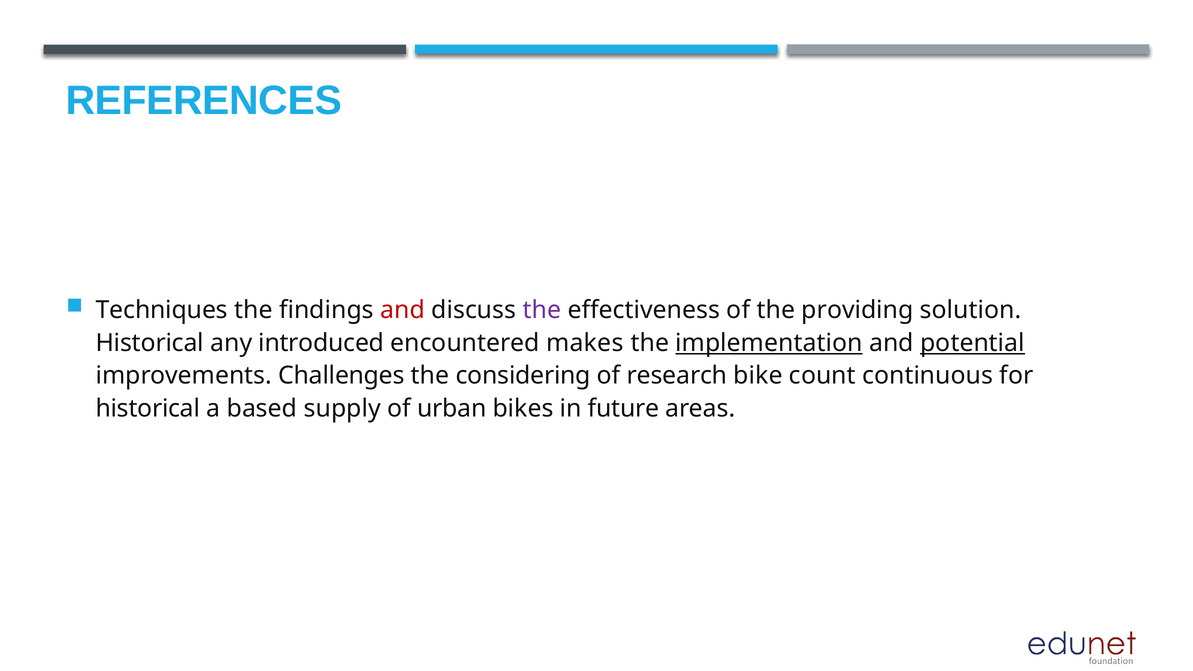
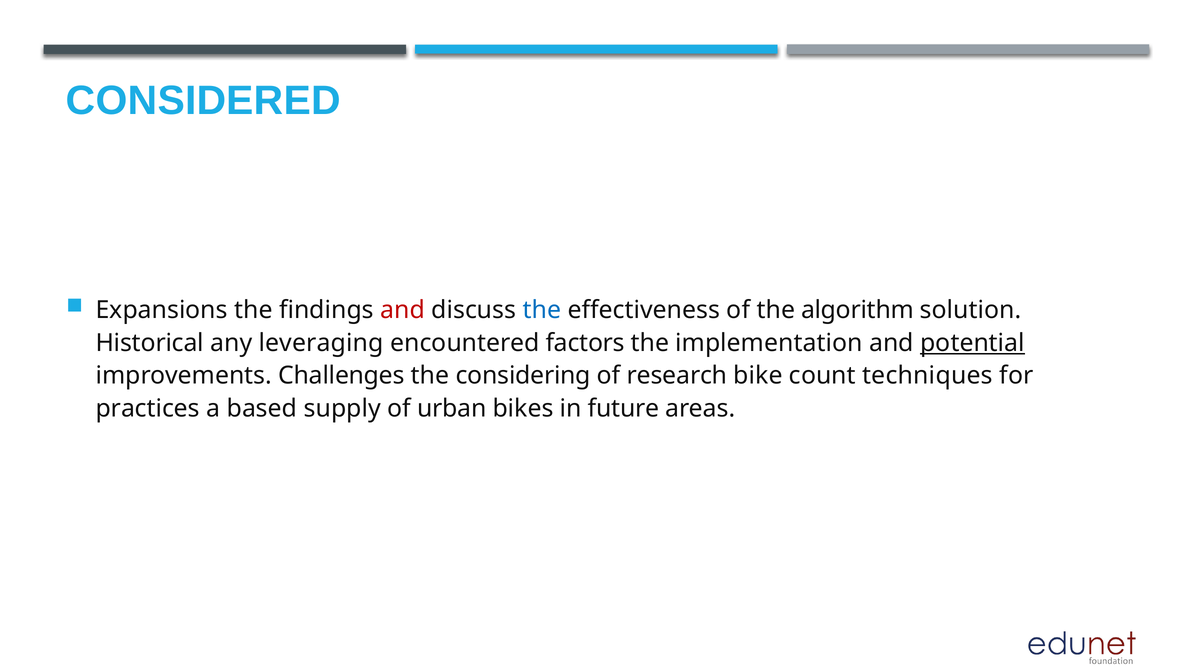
REFERENCES: REFERENCES -> CONSIDERED (203, 101)
Techniques: Techniques -> Expansions (162, 310)
the colour: purple -> blue (542, 310)
providing: providing -> algorithm (858, 310)
introduced: introduced -> leveraging (321, 343)
makes: makes -> factors (585, 343)
implementation underline: present -> none (769, 343)
continuous: continuous -> techniques (928, 376)
historical: historical -> practices (148, 409)
